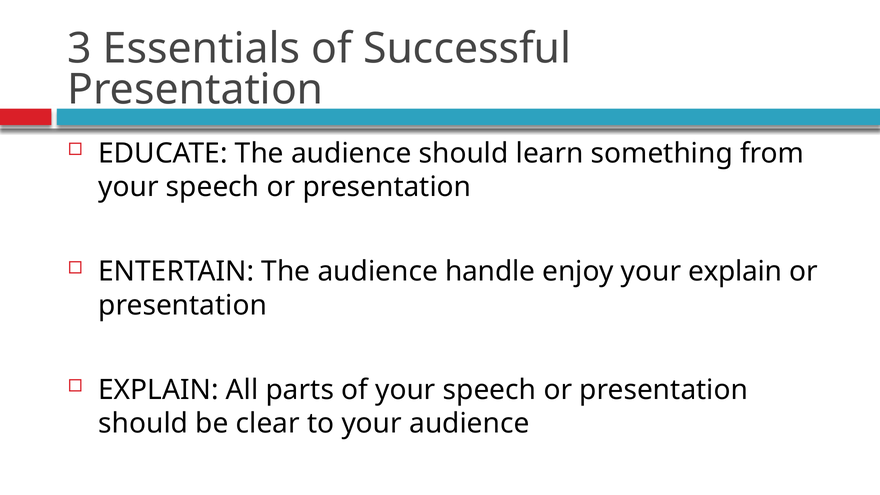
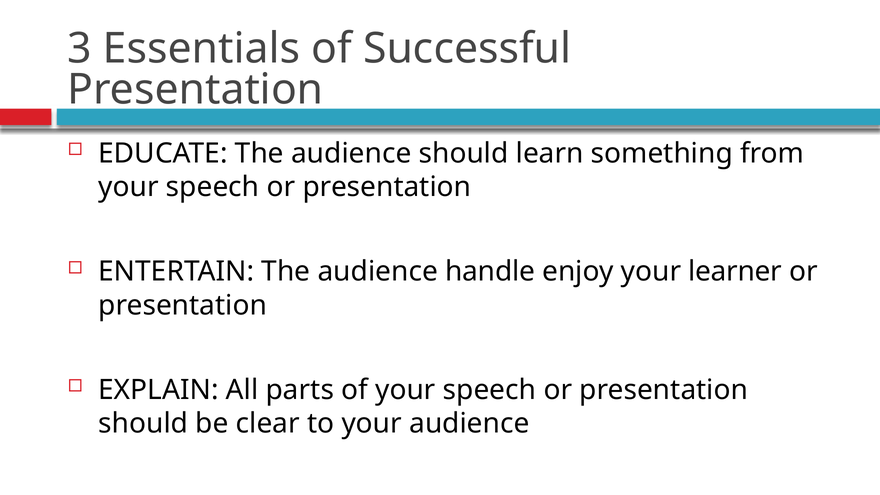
your explain: explain -> learner (735, 272)
